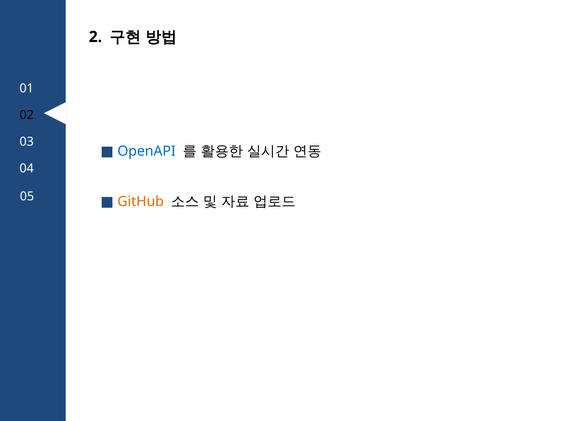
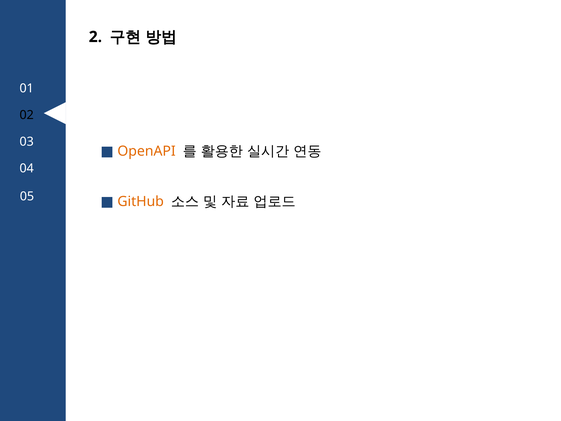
OpenAPI colour: blue -> orange (147, 151)
